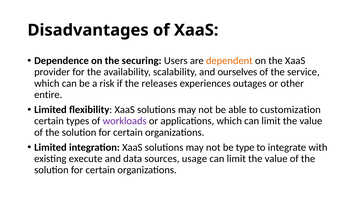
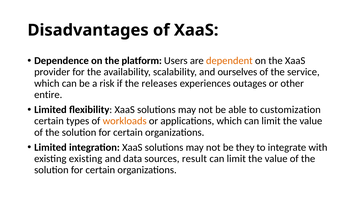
securing: securing -> platform (142, 61)
workloads colour: purple -> orange (125, 121)
type: type -> they (245, 148)
existing execute: execute -> existing (86, 159)
usage: usage -> result (194, 159)
